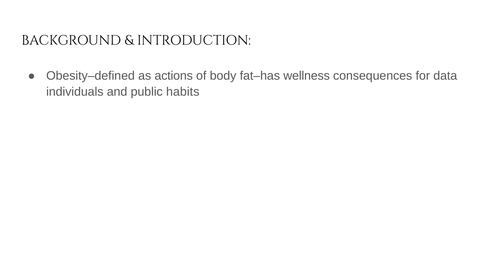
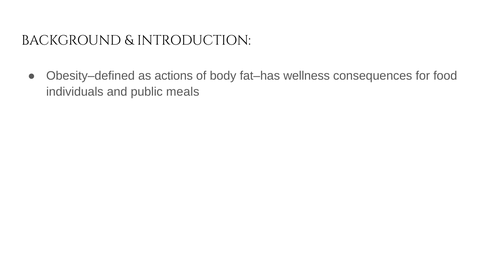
data: data -> food (445, 76)
habits: habits -> meals (183, 92)
